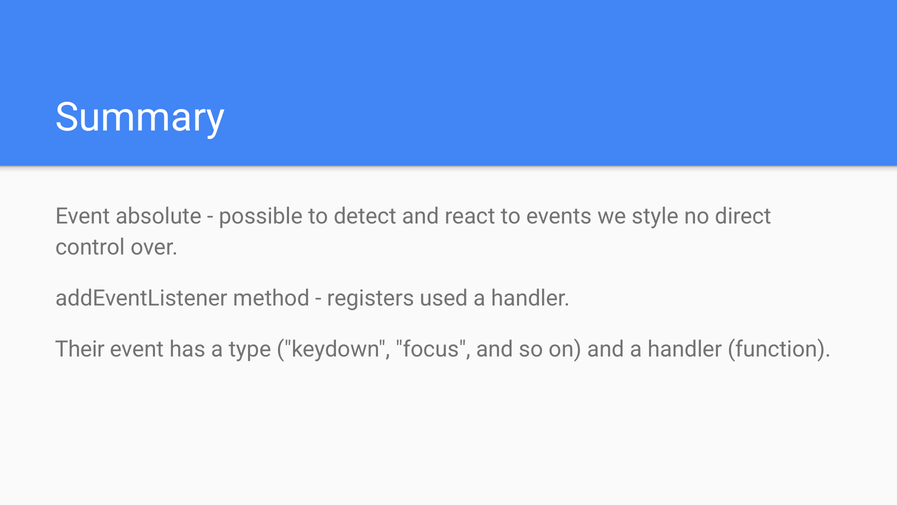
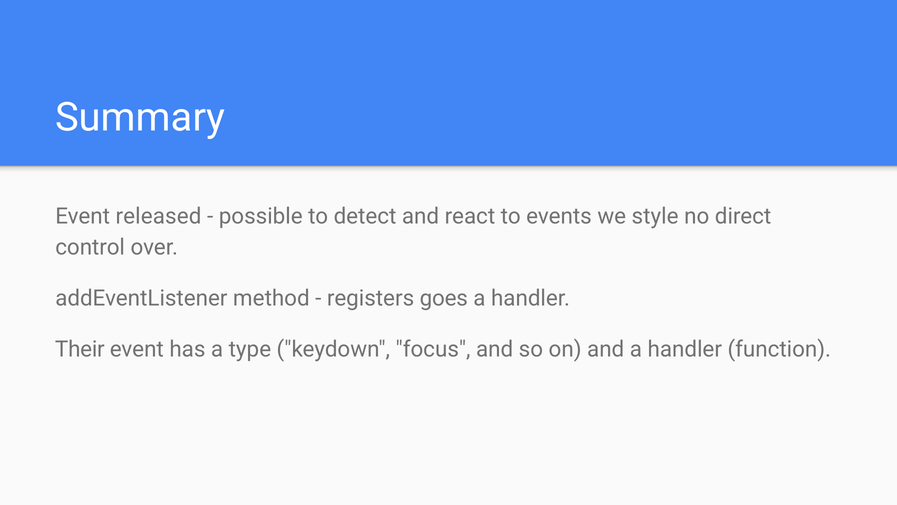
absolute: absolute -> released (158, 216)
used: used -> goes (444, 298)
